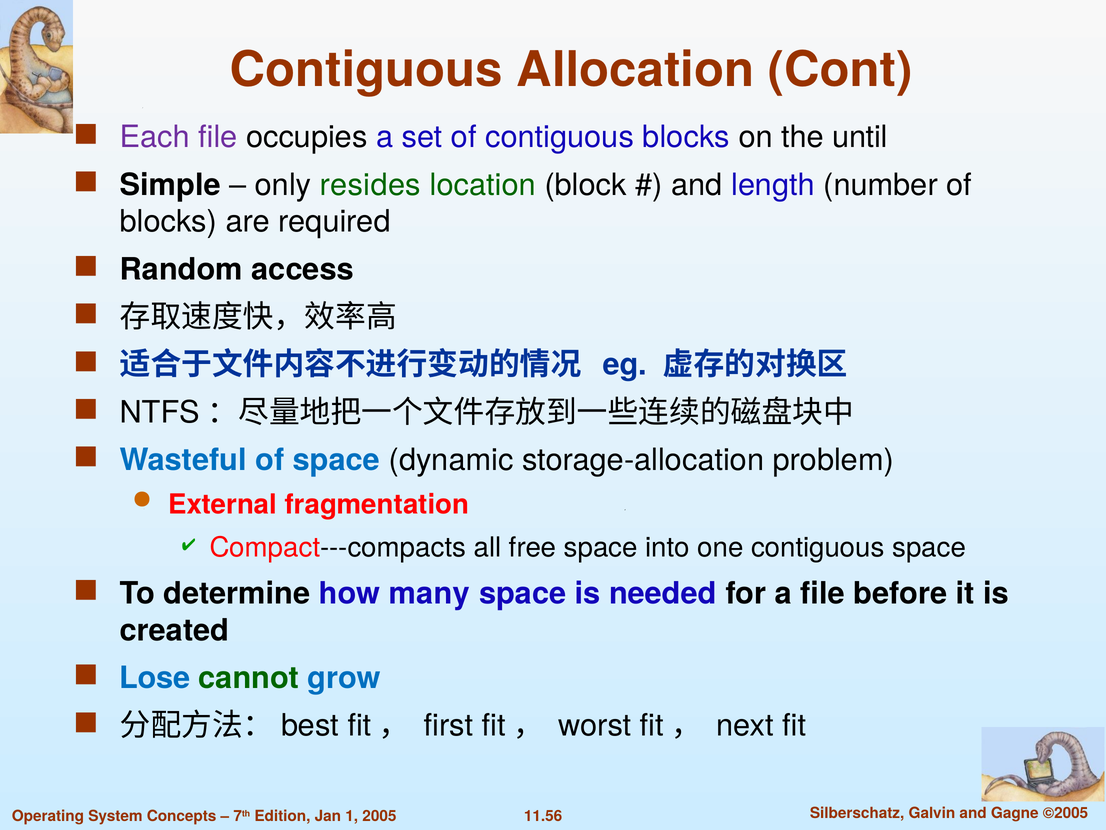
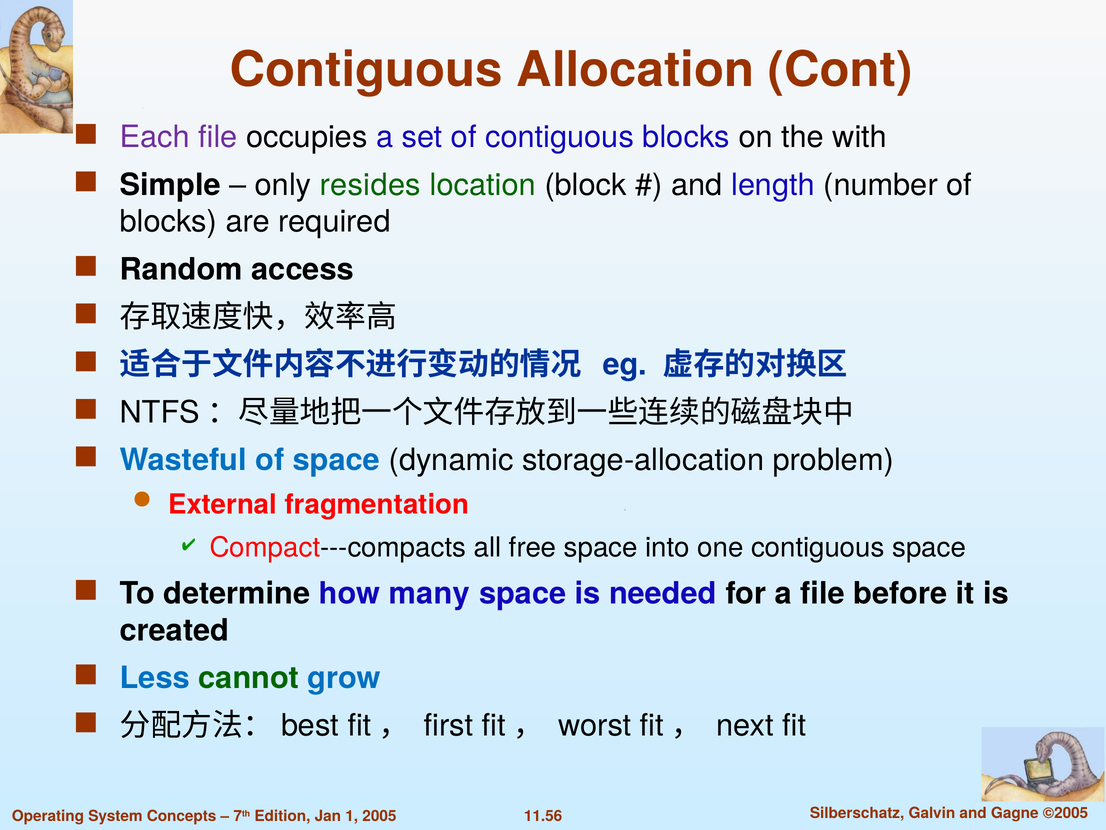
until: until -> with (860, 137)
Lose: Lose -> Less (155, 678)
